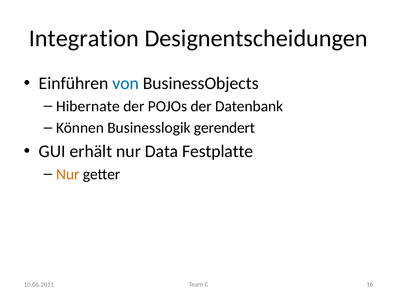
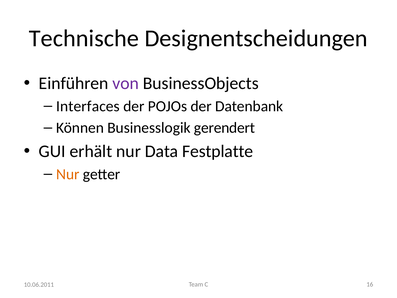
Integration: Integration -> Technische (84, 38)
von colour: blue -> purple (126, 83)
Hibernate: Hibernate -> Interfaces (88, 106)
